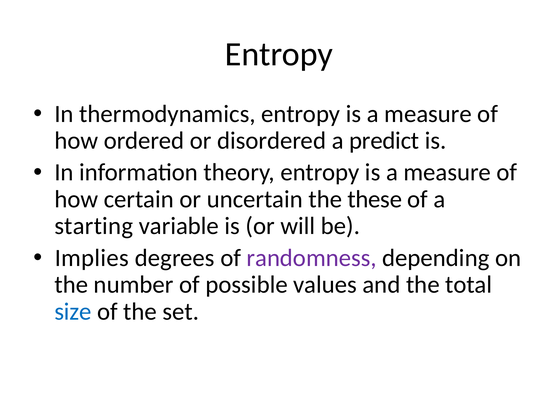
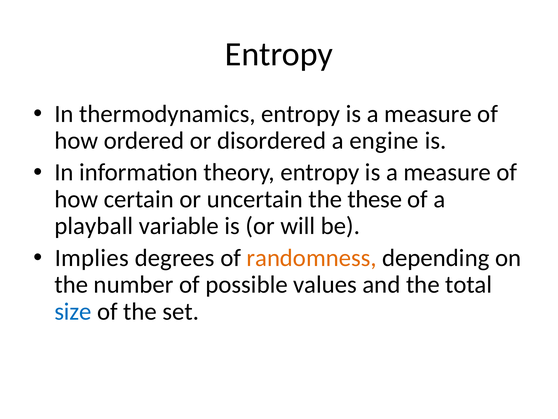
predict: predict -> engine (384, 140)
starting: starting -> playball (94, 226)
randomness colour: purple -> orange (312, 258)
